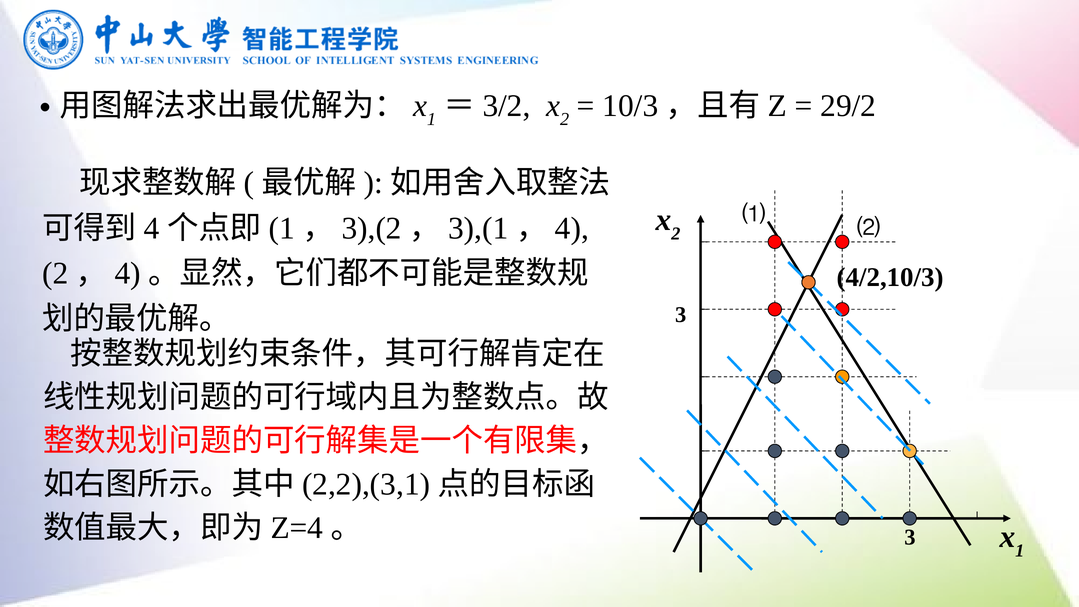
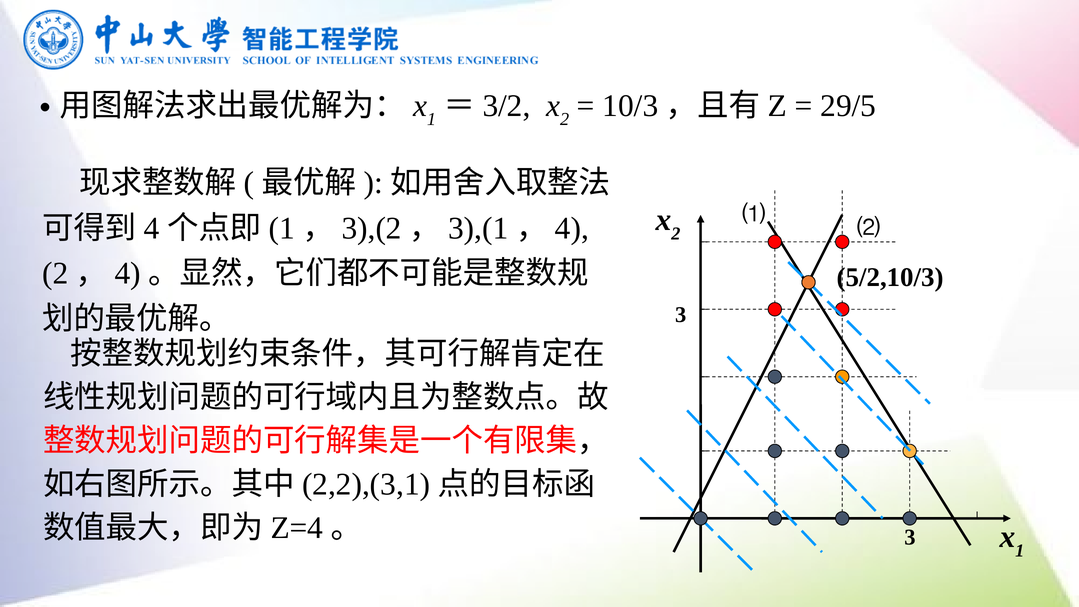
29/2: 29/2 -> 29/5 (848, 106)
4/2,10/3: 4/2,10/3 -> 5/2,10/3 (890, 277)
